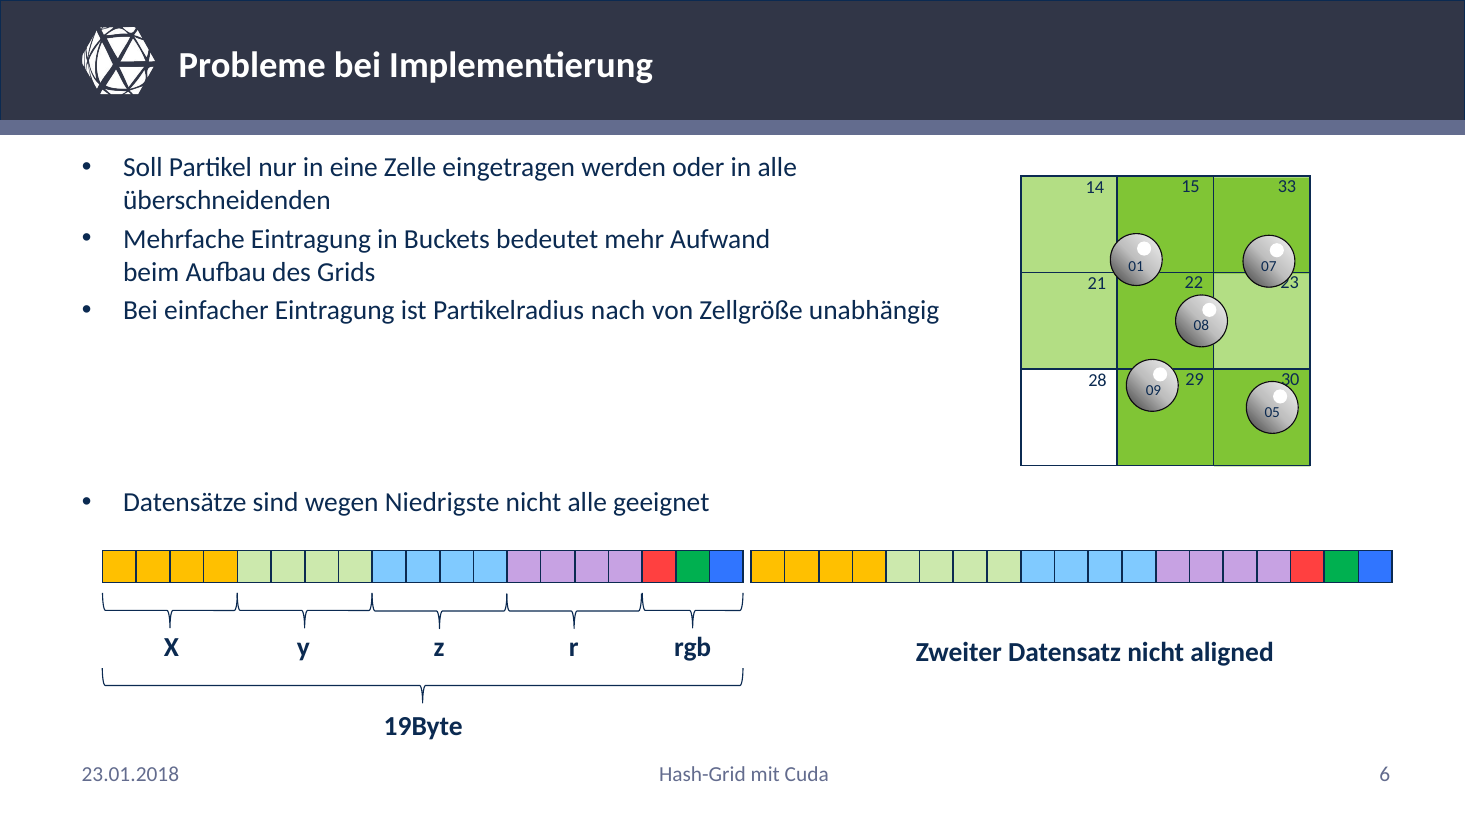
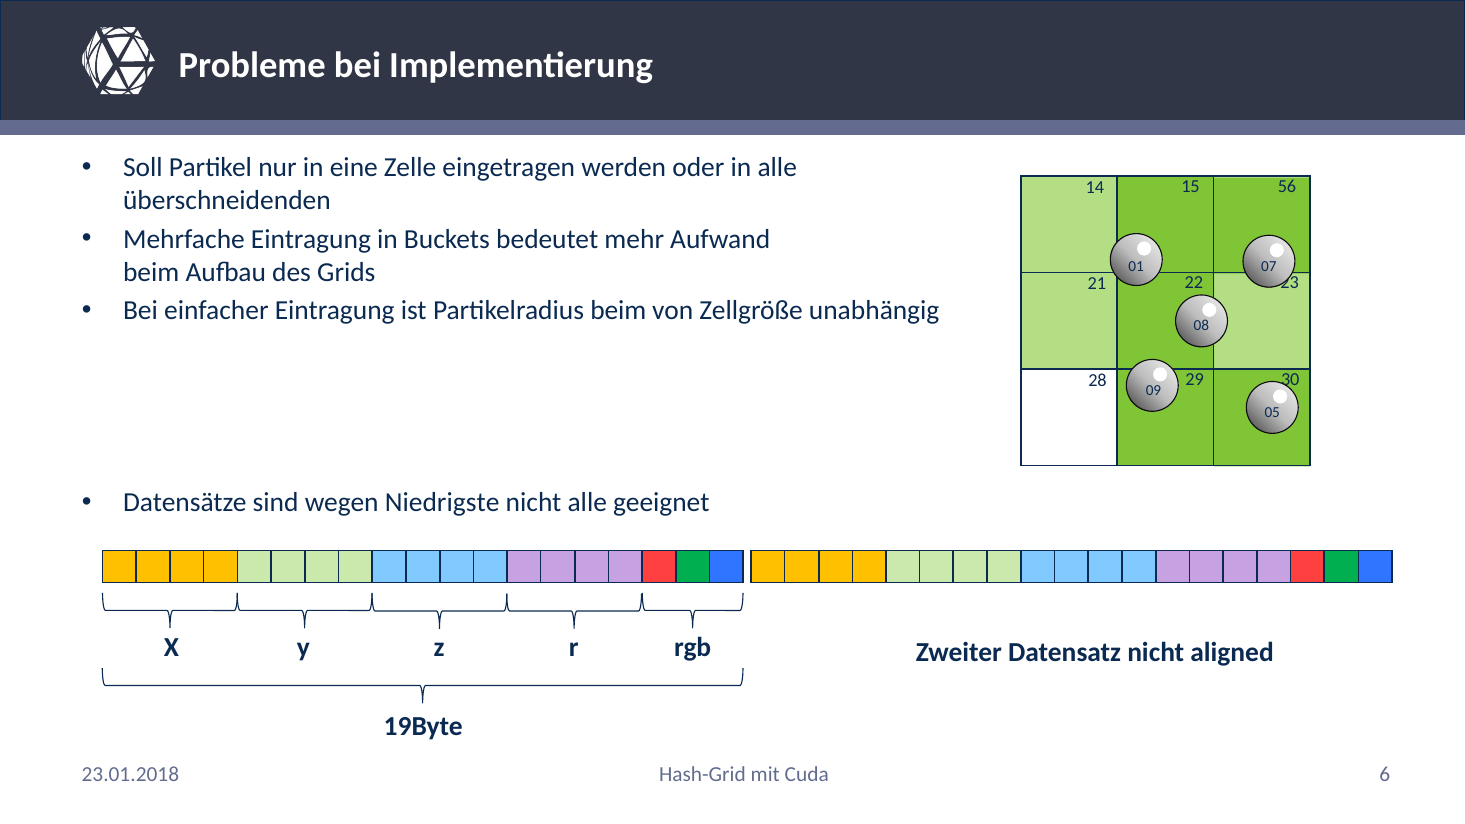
33: 33 -> 56 (1287, 187)
Partikelradius nach: nach -> beim (618, 311)
